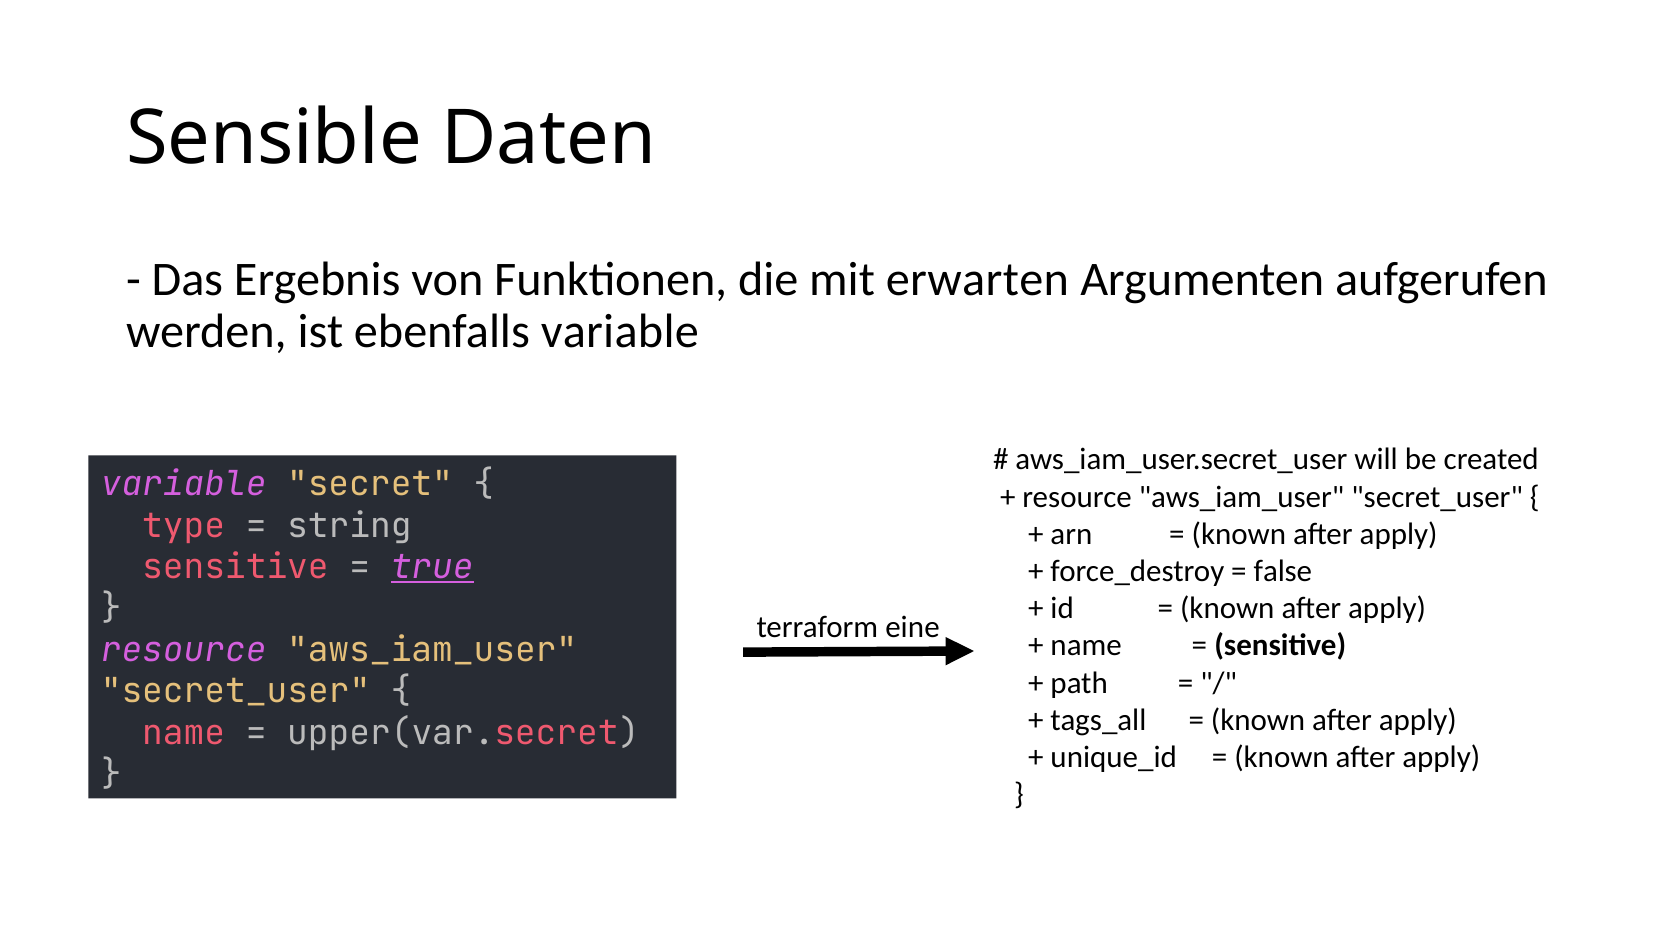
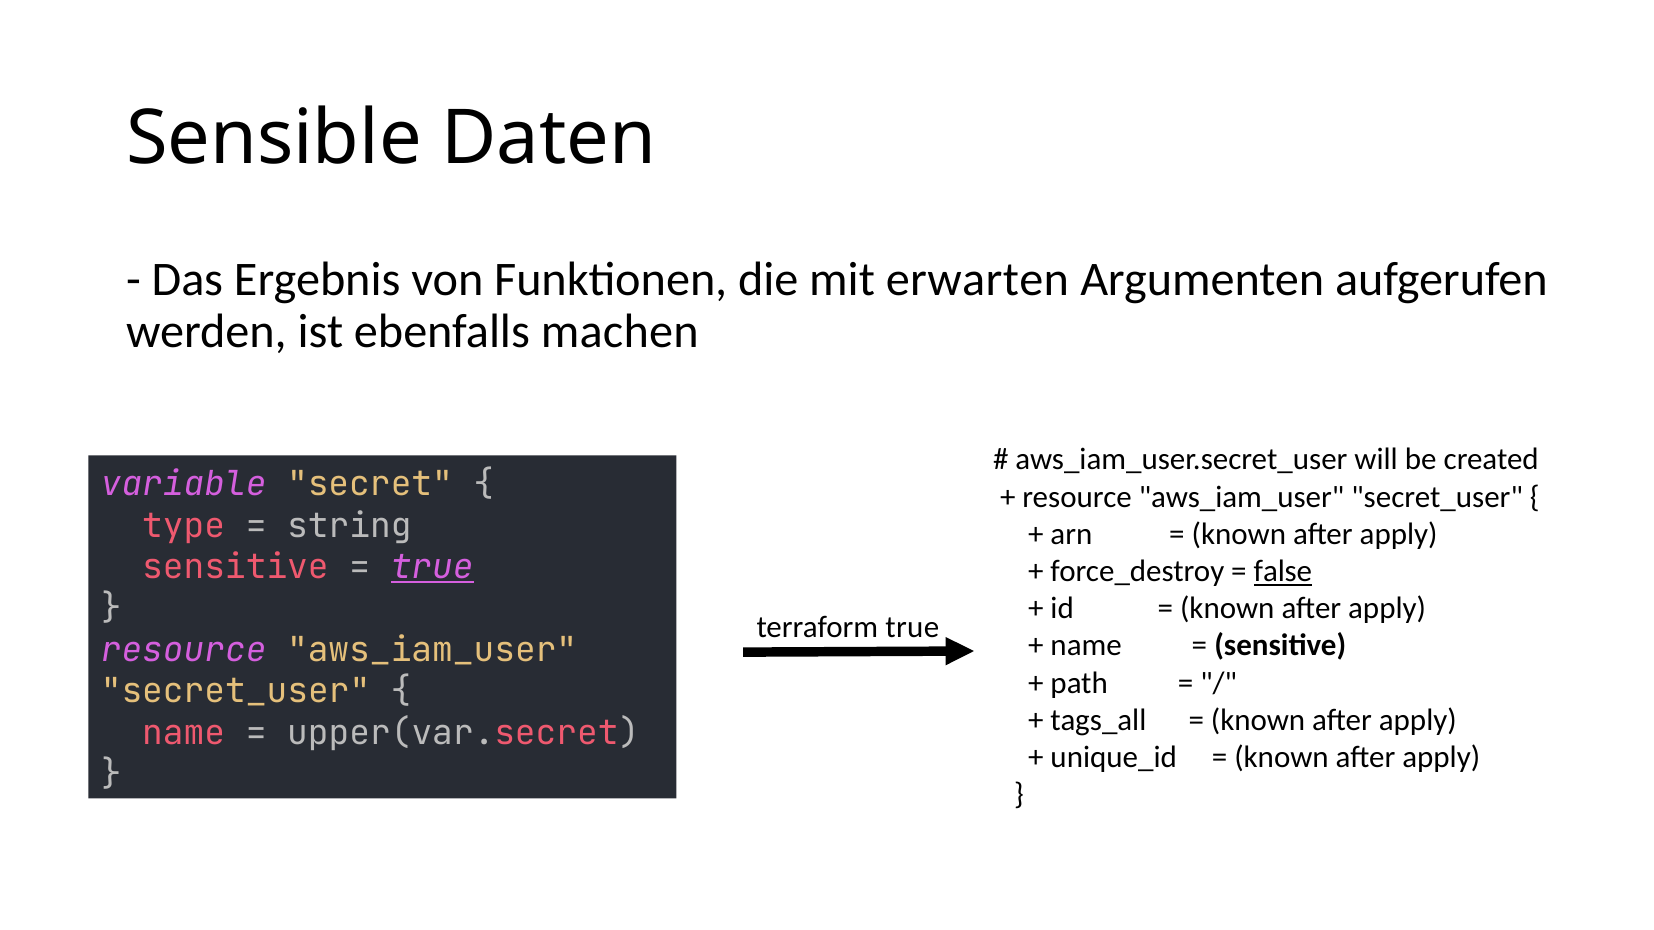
ebenfalls variable: variable -> machen (620, 332)
false underline: none -> present (1283, 571)
terraform eine: eine -> true (912, 628)
